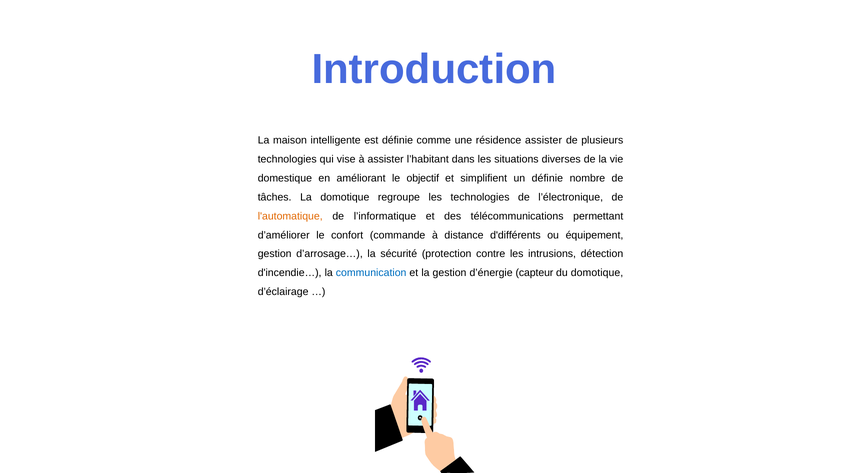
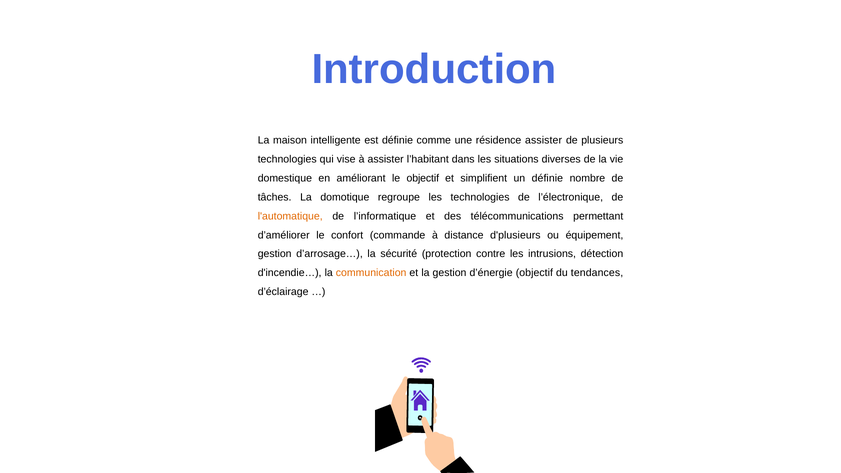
d'différents: d'différents -> d'plusieurs (515, 235)
communication colour: blue -> orange (371, 273)
d’énergie capteur: capteur -> objectif (534, 273)
du domotique: domotique -> tendances (597, 273)
